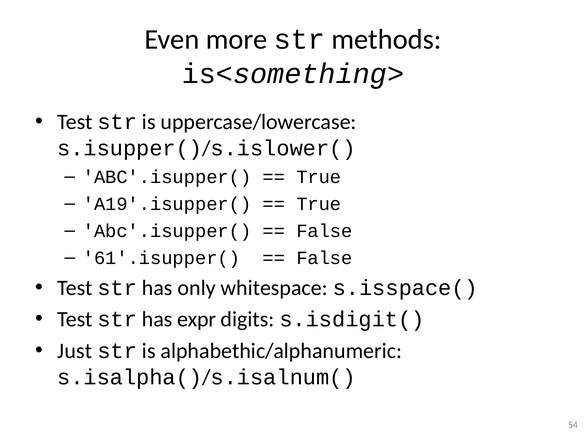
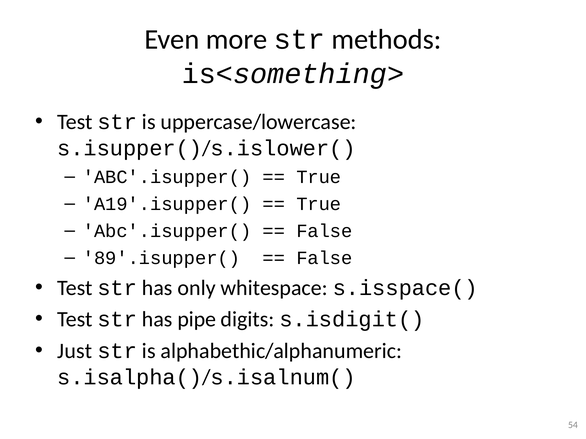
61'.isupper(: 61'.isupper( -> 89'.isupper( (161, 258)
expr: expr -> pipe (197, 320)
